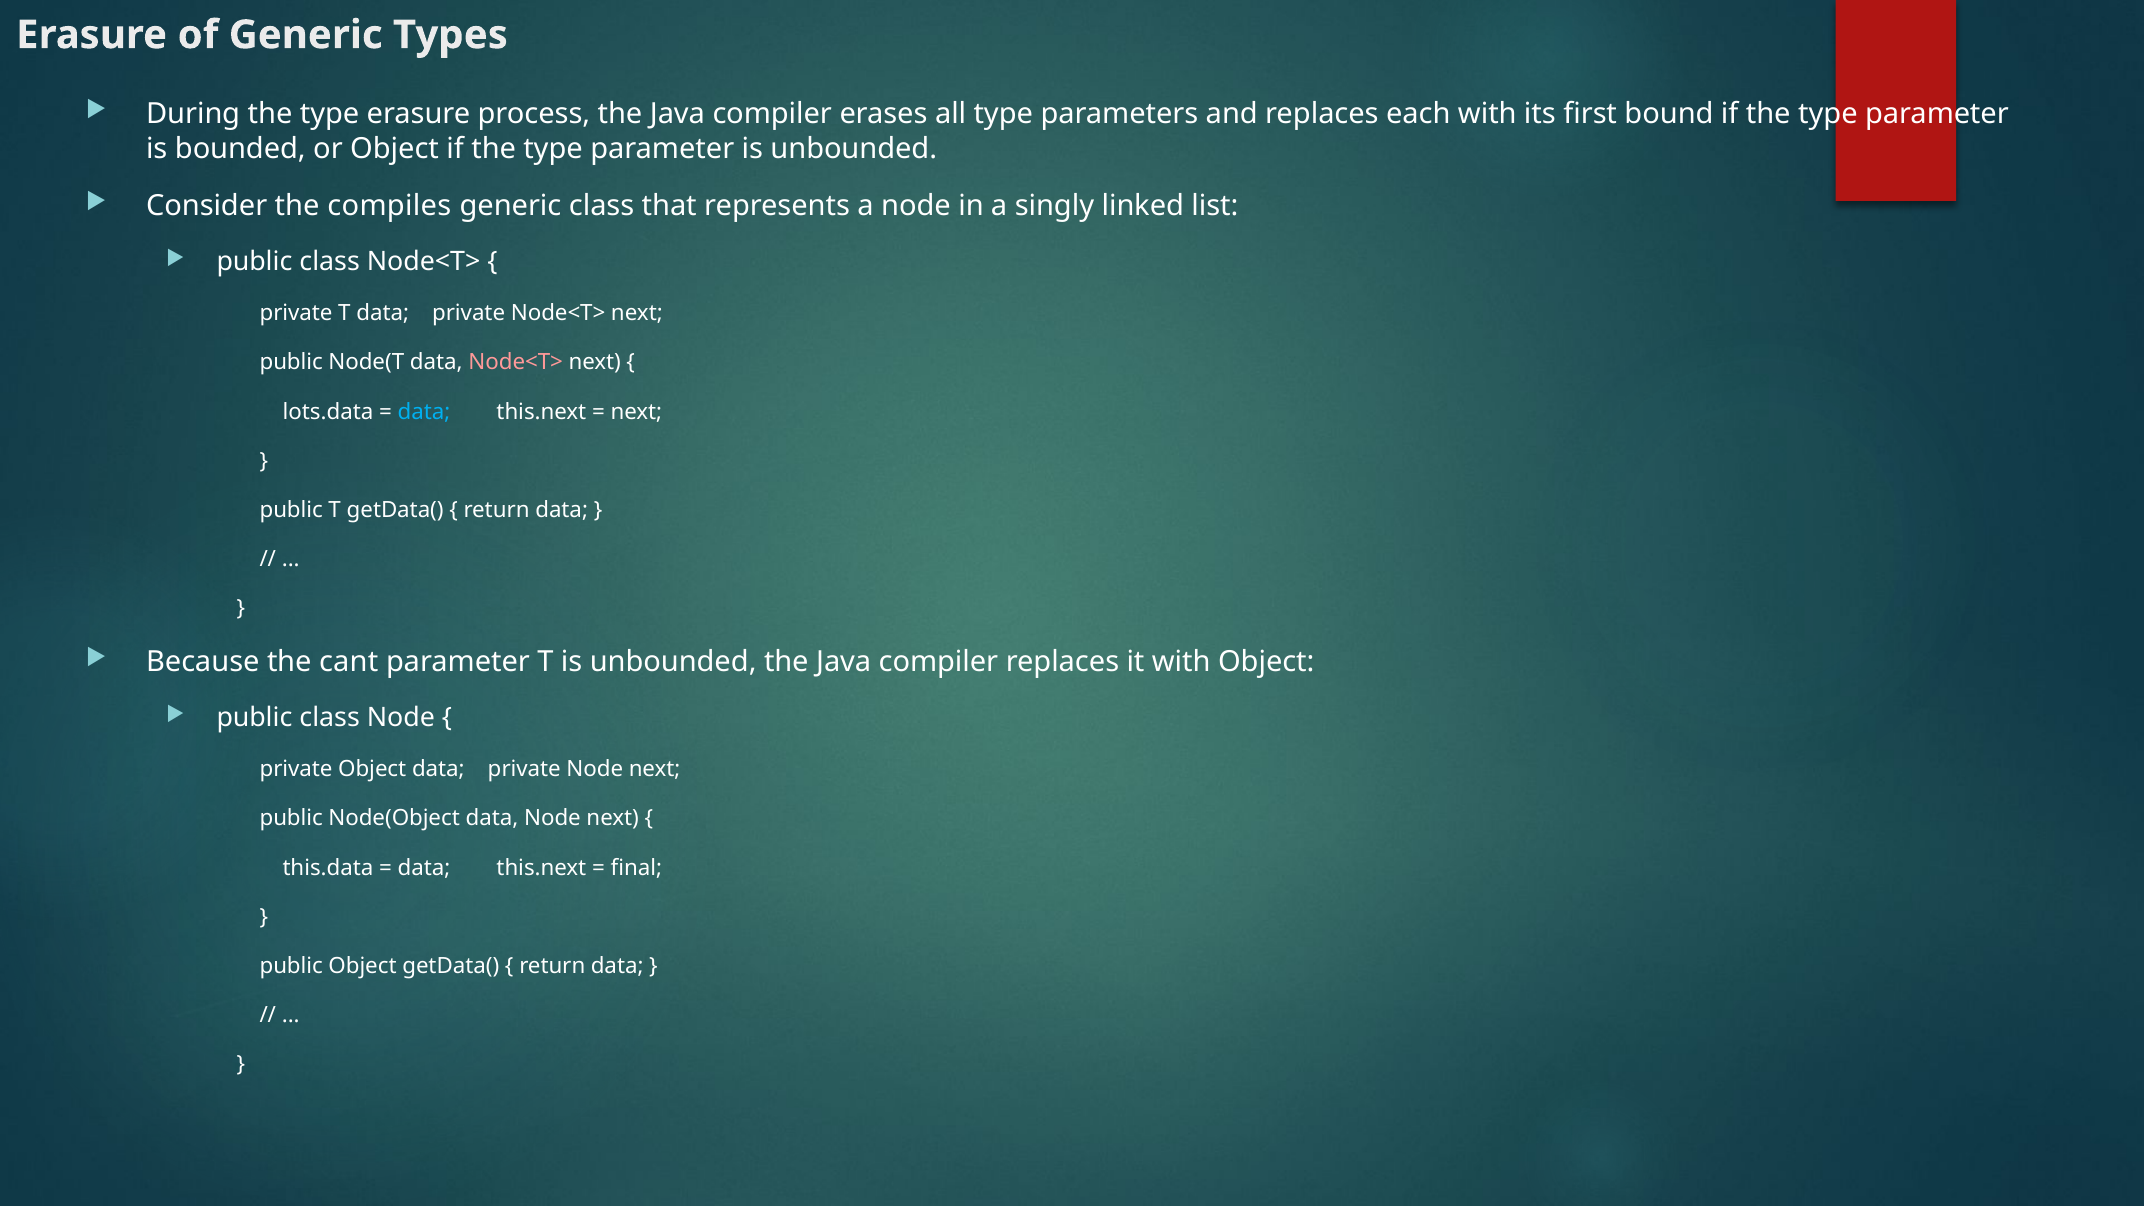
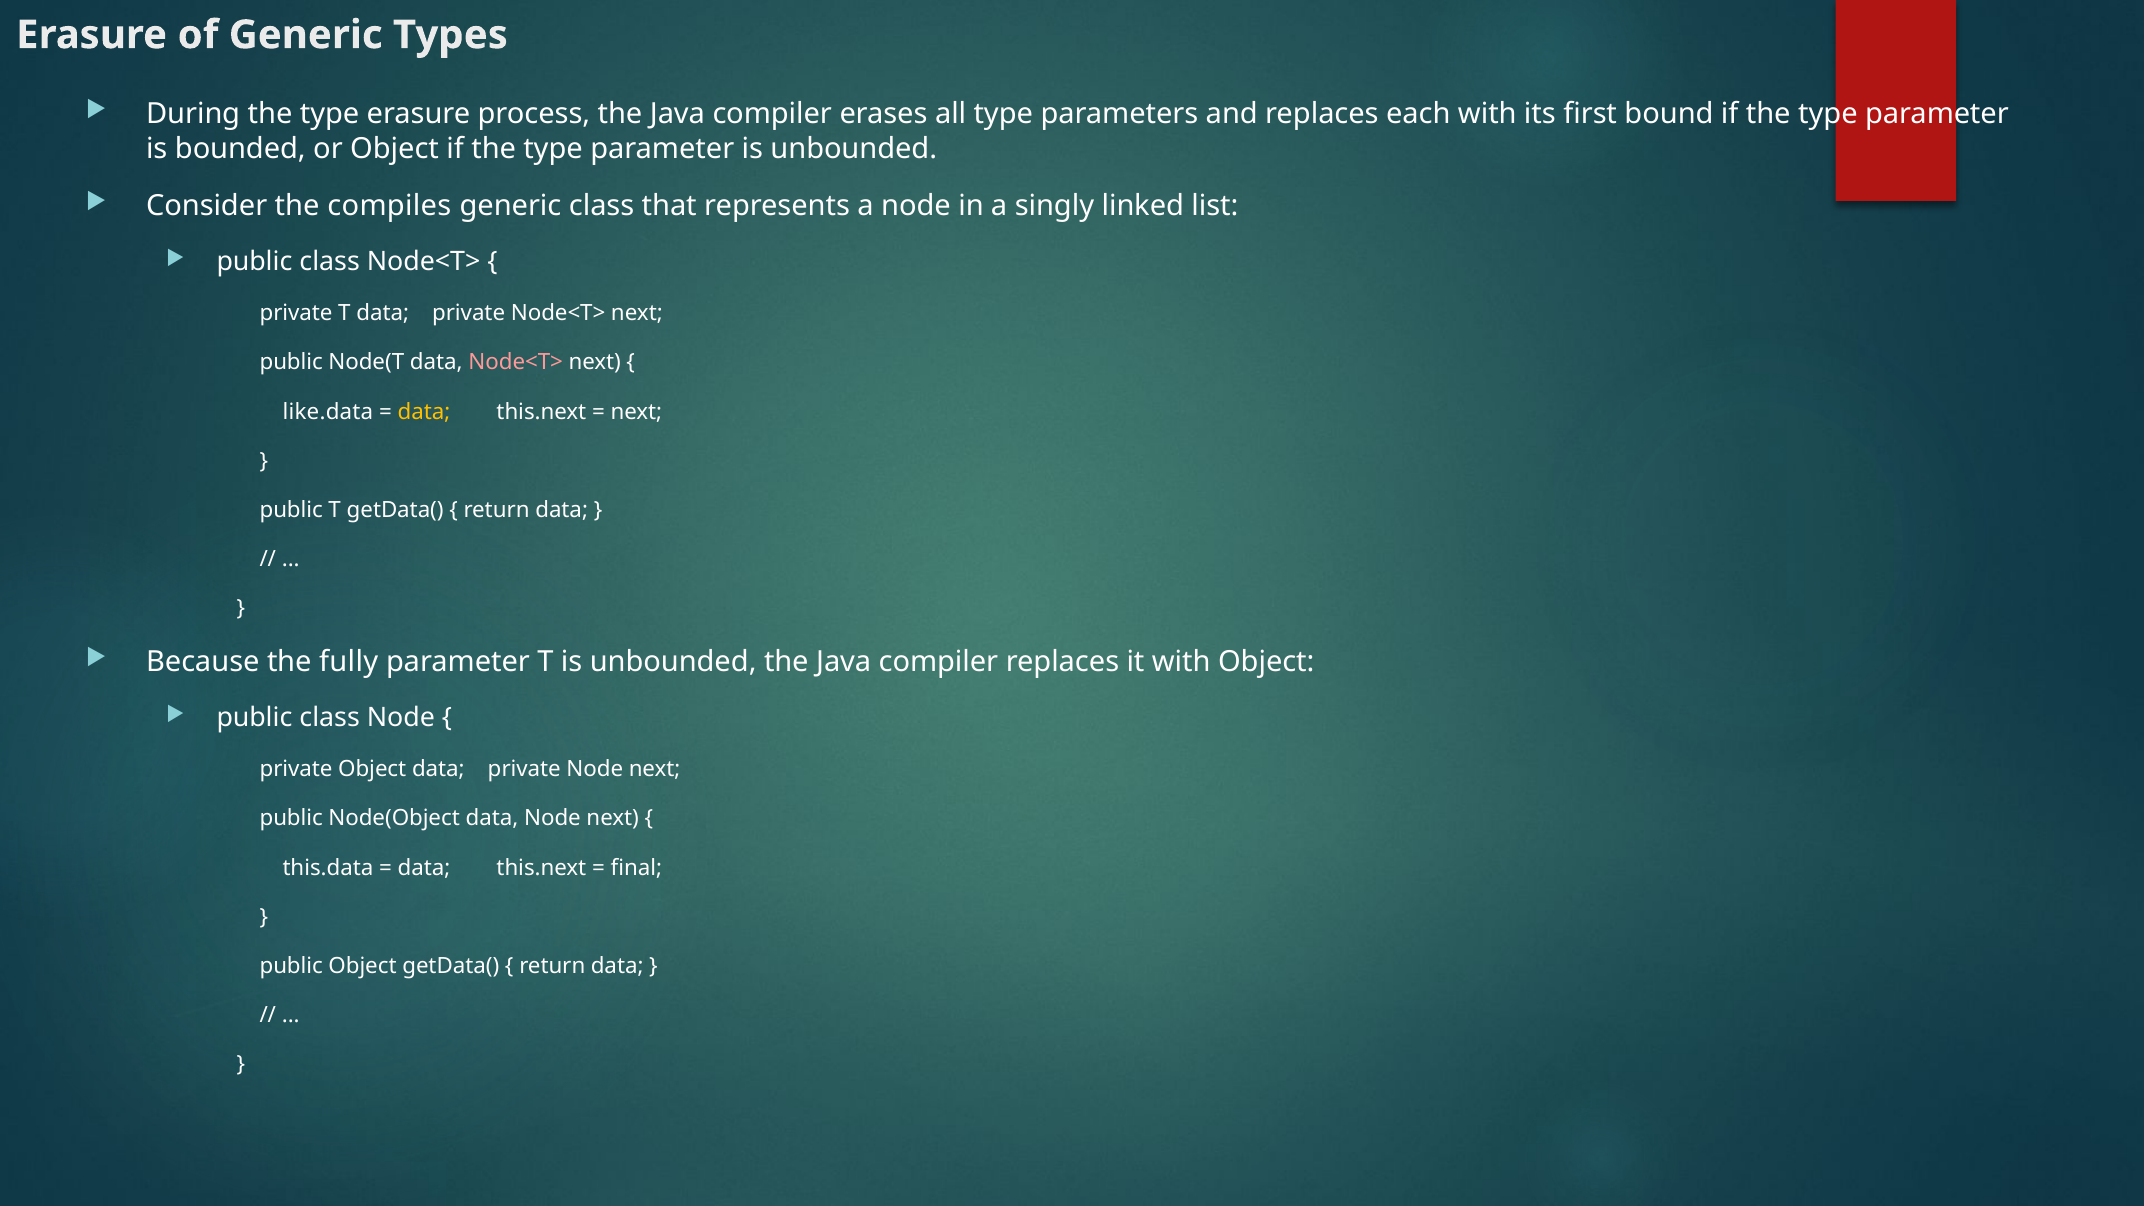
lots.data: lots.data -> like.data (328, 412)
data colour: light blue -> yellow (424, 412)
cant: cant -> fully (349, 662)
